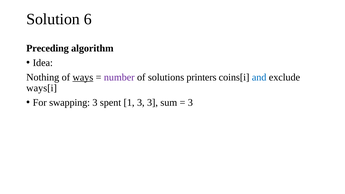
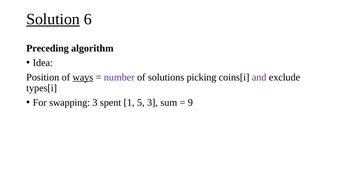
Solution underline: none -> present (53, 19)
Nothing: Nothing -> Position (43, 77)
printers: printers -> picking (201, 77)
and colour: blue -> purple (259, 77)
ways[i: ways[i -> types[i (42, 88)
1 3: 3 -> 5 (141, 103)
3: 3 -> 9 (190, 103)
